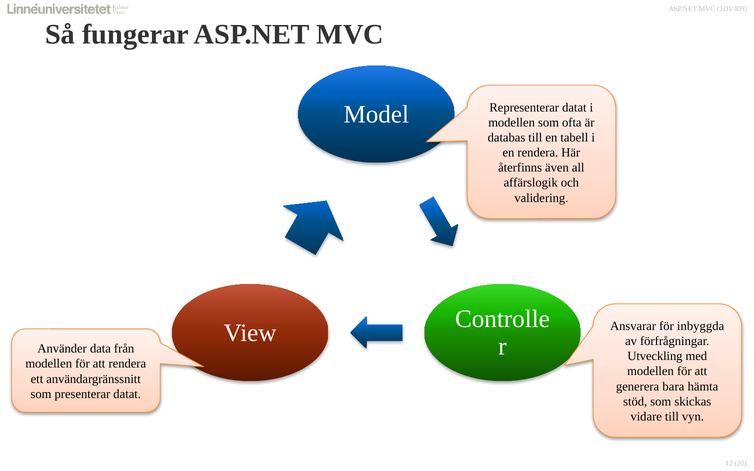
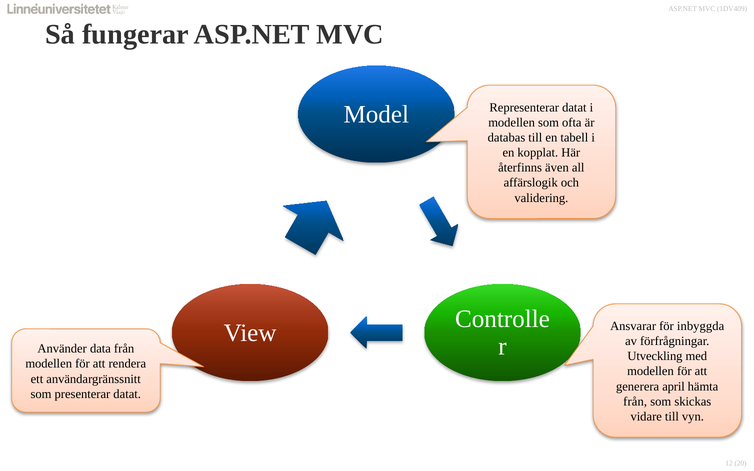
en rendera: rendera -> kopplat (538, 153)
bara: bara -> april (674, 387)
stöd: stöd -> från (635, 402)
